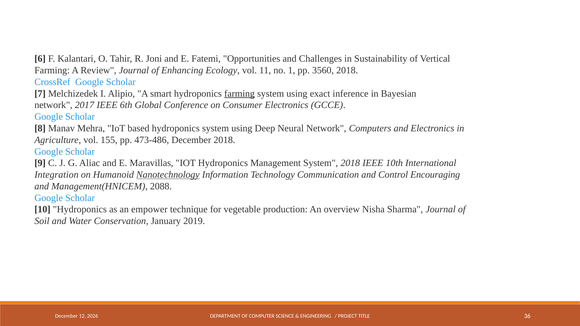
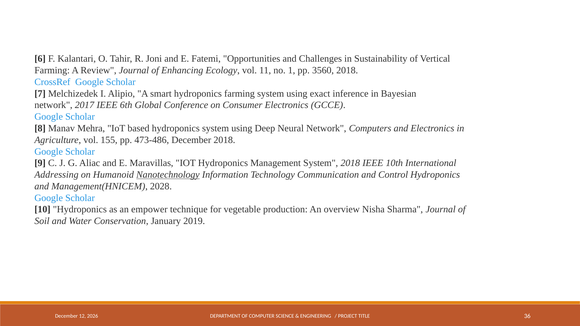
farming underline: present -> none (240, 94)
Integration: Integration -> Addressing (56, 175)
Control Encouraging: Encouraging -> Hydroponics (435, 175)
2088: 2088 -> 2028 (161, 186)
